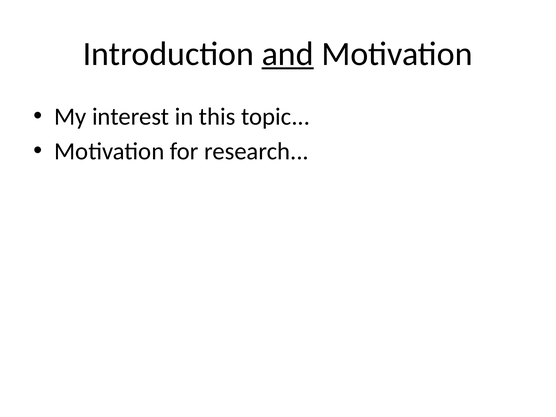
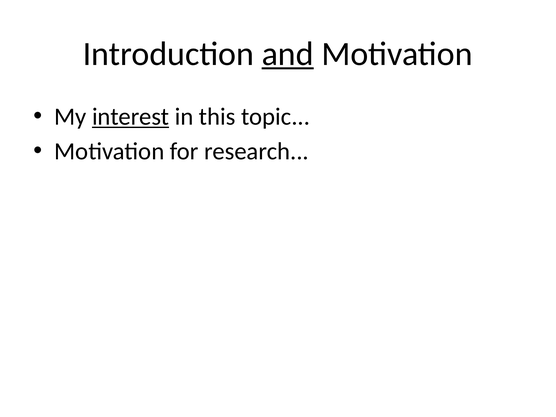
interest underline: none -> present (131, 117)
